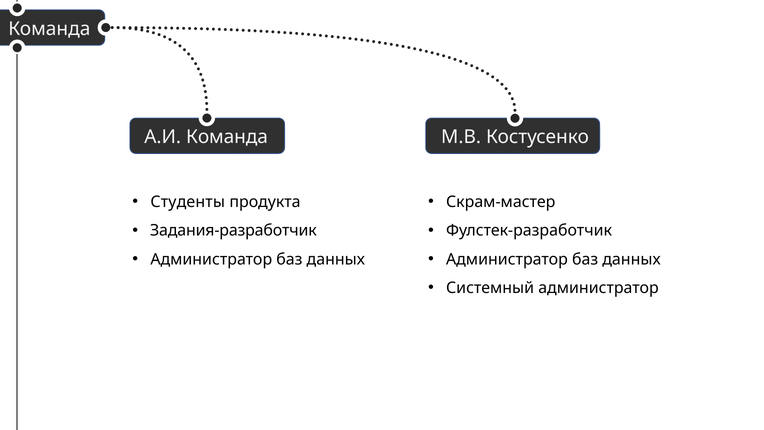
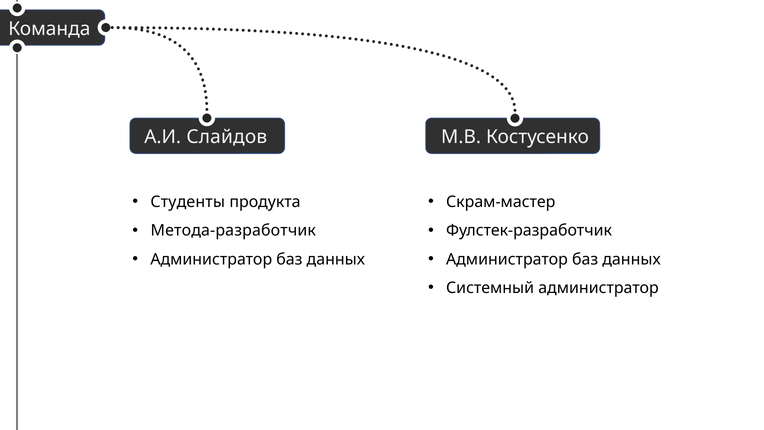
А.И Команда: Команда -> Слайдов (227, 137)
Задания-разработчик: Задания-разработчик -> Метода-разработчик (233, 231)
